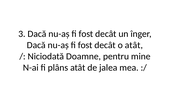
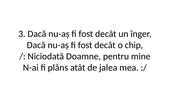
o atât: atât -> chip (134, 45)
